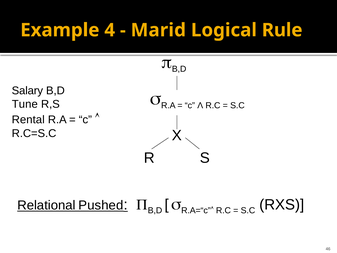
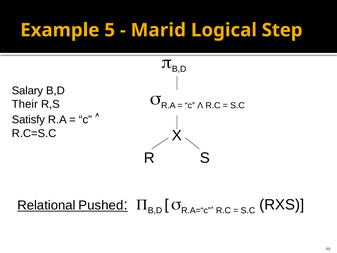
4: 4 -> 5 (110, 30)
Rule: Rule -> Step (282, 30)
Tune: Tune -> Their (25, 104)
Rental: Rental -> Satisfy (28, 119)
